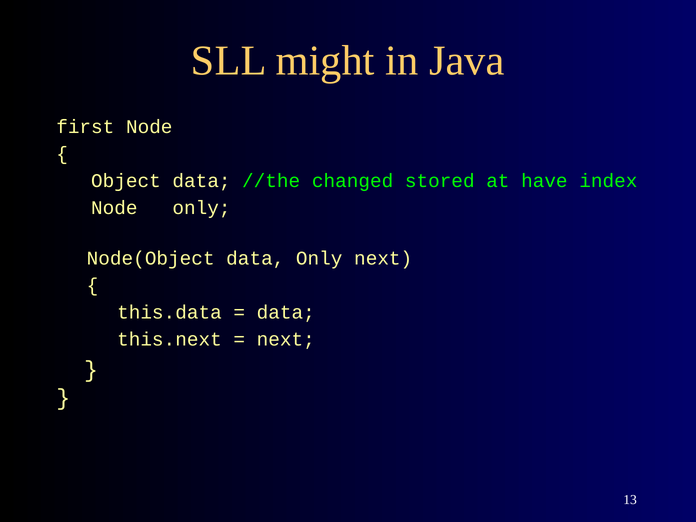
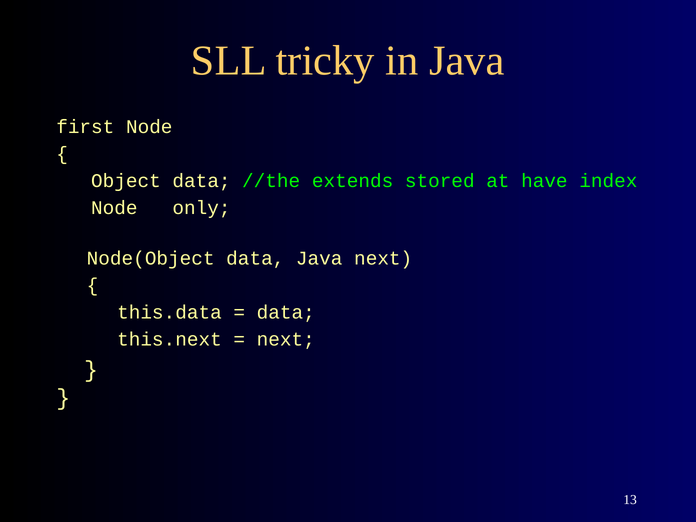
might: might -> tricky (325, 61)
changed: changed -> extends (353, 181)
data Only: Only -> Java (319, 258)
